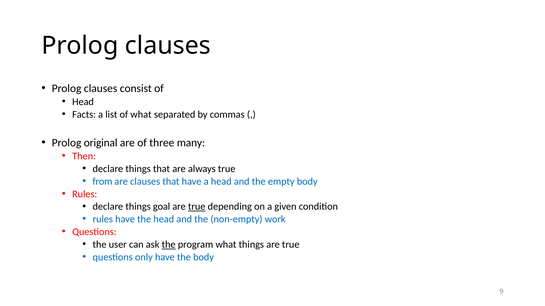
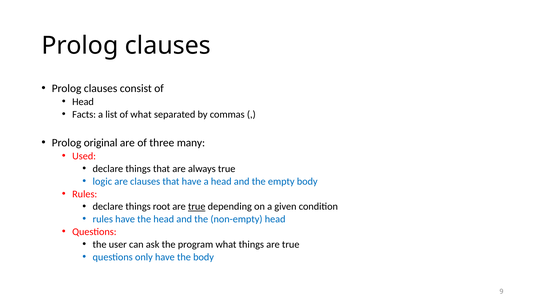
Then: Then -> Used (84, 156)
from: from -> logic (102, 182)
goal: goal -> root (162, 207)
non-empty work: work -> head (275, 220)
the underline: present -> none (169, 245)
